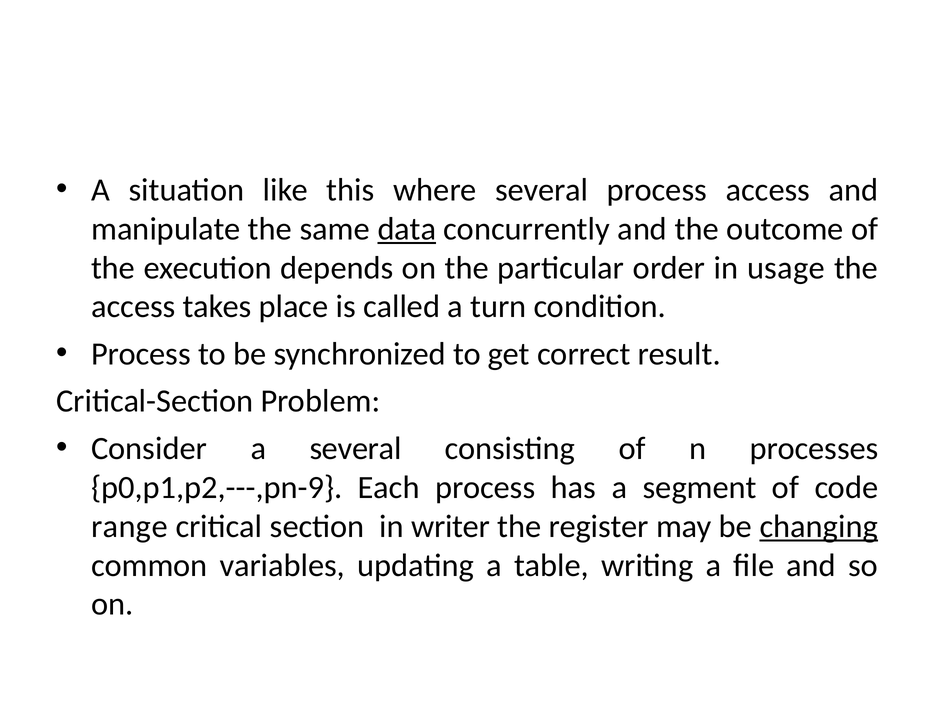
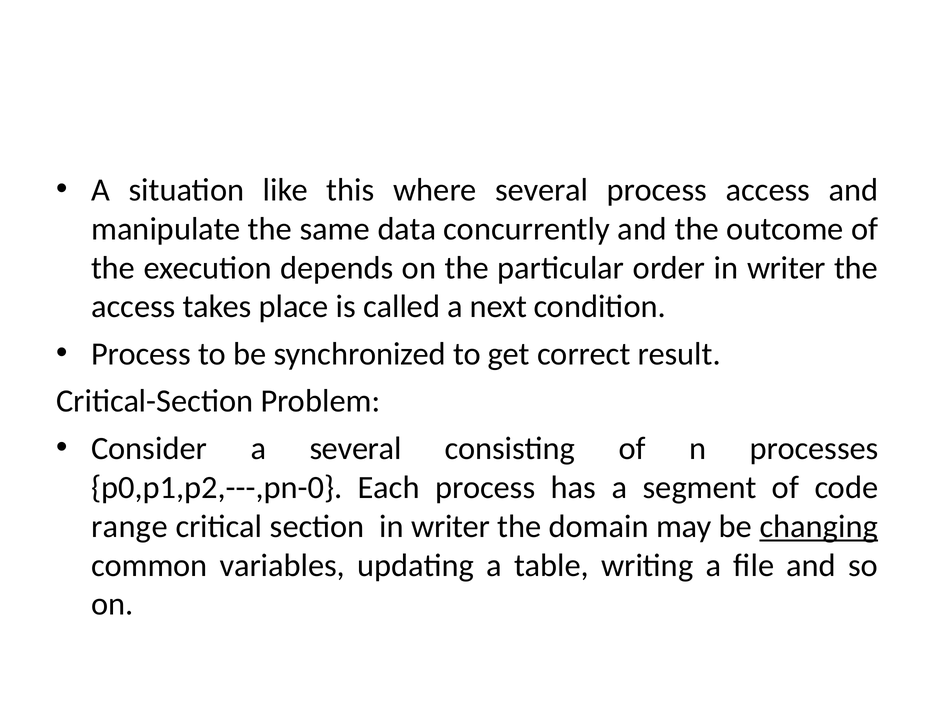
data underline: present -> none (407, 229)
order in usage: usage -> writer (786, 268)
turn: turn -> next (498, 307)
p0,p1,p2,---,pn-9: p0,p1,p2,---,pn-9 -> p0,p1,p2,---,pn-0 (217, 488)
register: register -> domain (599, 527)
